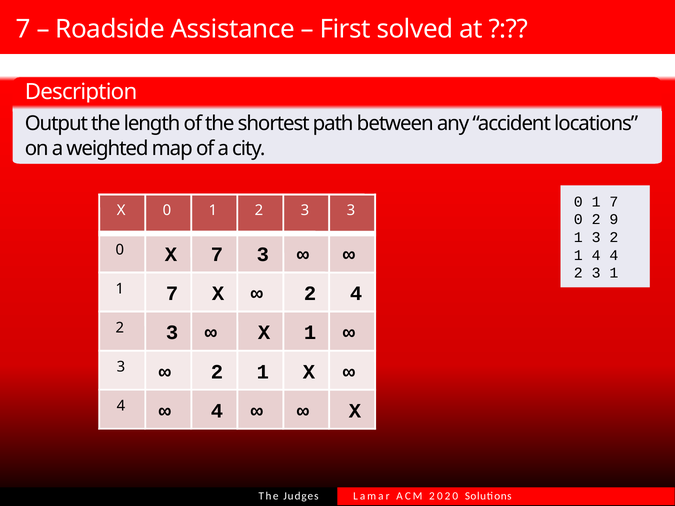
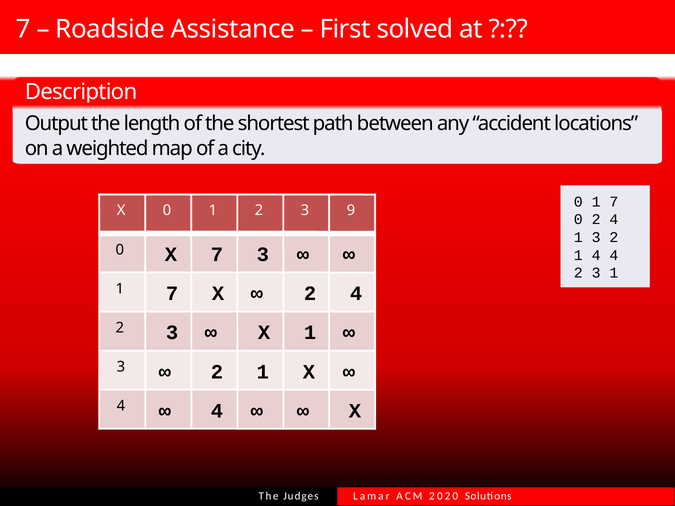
3 3: 3 -> 9 (351, 211)
0 2 9: 9 -> 4 (614, 220)
